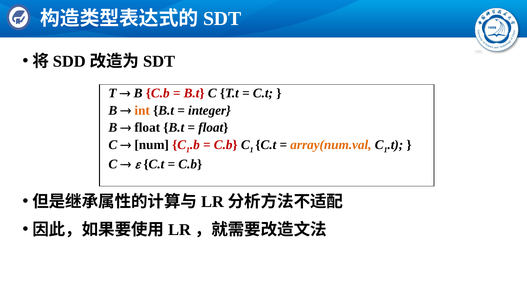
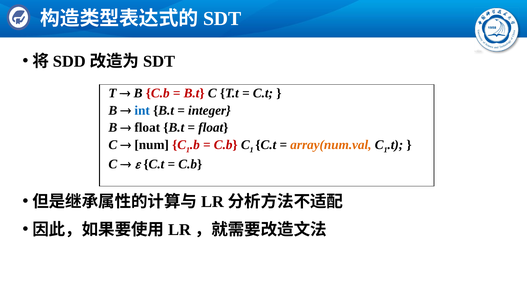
int colour: orange -> blue (142, 110)
